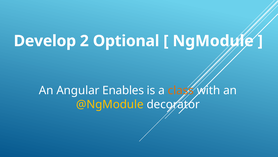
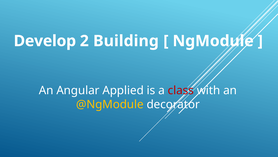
Optional: Optional -> Building (126, 41)
Enables: Enables -> Applied (123, 90)
class colour: orange -> red (181, 90)
